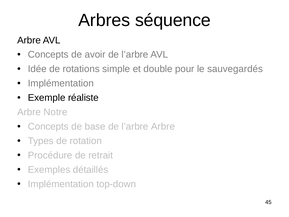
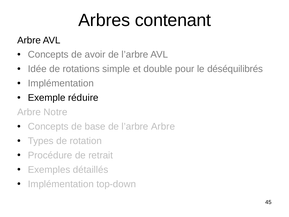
séquence: séquence -> contenant (173, 20)
sauvegardés: sauvegardés -> déséquilibrés (235, 69)
réaliste: réaliste -> réduire (83, 98)
